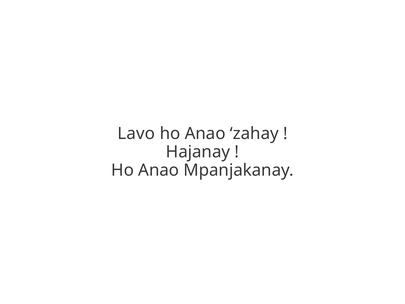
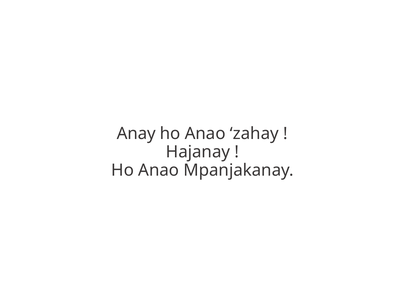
Lavo: Lavo -> Anay (136, 134)
